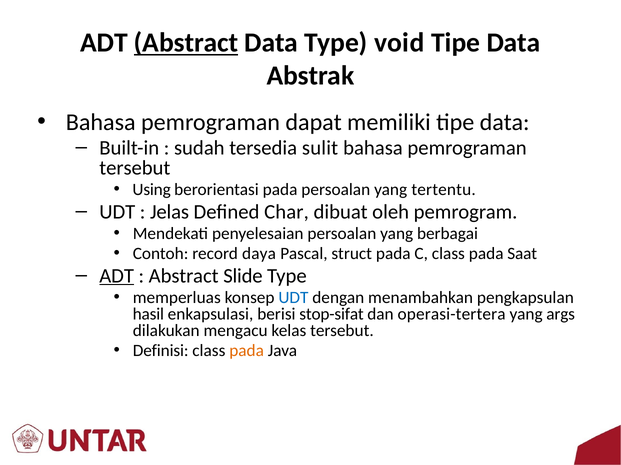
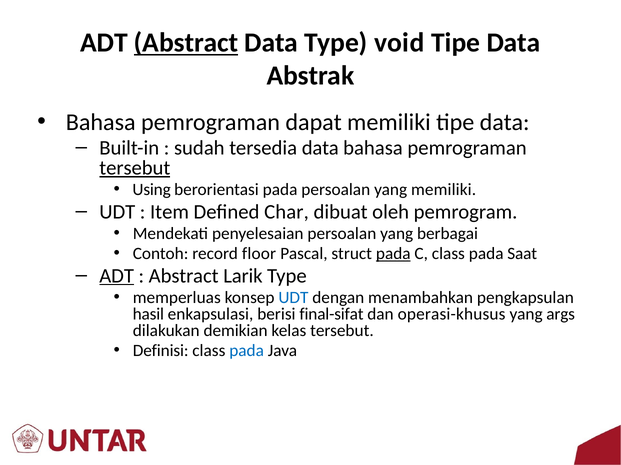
tersedia sulit: sulit -> data (320, 148)
tersebut underline: none -> present (135, 168)
yang tertentu: tertentu -> memiliki (444, 190)
Jelas: Jelas -> Item (169, 212)
daya: daya -> floor (259, 254)
pada underline: none -> present (393, 254)
Slide: Slide -> Larik (243, 276)
stop-sifat: stop-sifat -> final-sifat (332, 315)
operasi-tertera: operasi-tertera -> operasi-khusus (452, 315)
mengacu: mengacu -> demikian (236, 331)
pada colour: orange -> blue (247, 351)
